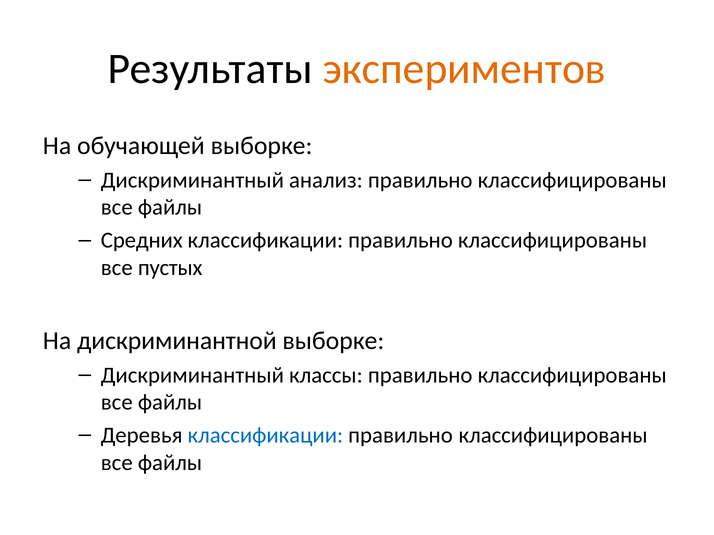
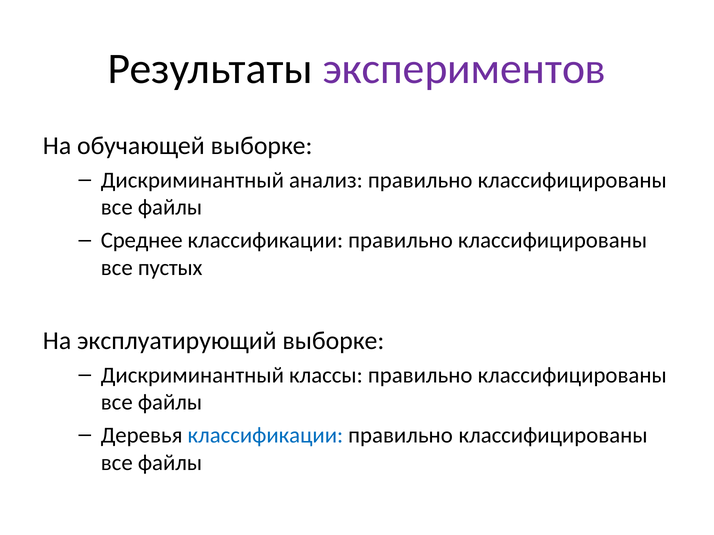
экспериментов colour: orange -> purple (464, 69)
Средних: Средних -> Среднее (142, 241)
дискриминантной: дискриминантной -> эксплуатирующий (177, 341)
